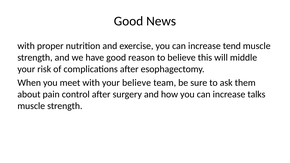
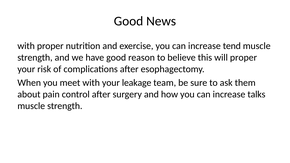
will middle: middle -> proper (243, 58)
your believe: believe -> leakage (137, 83)
